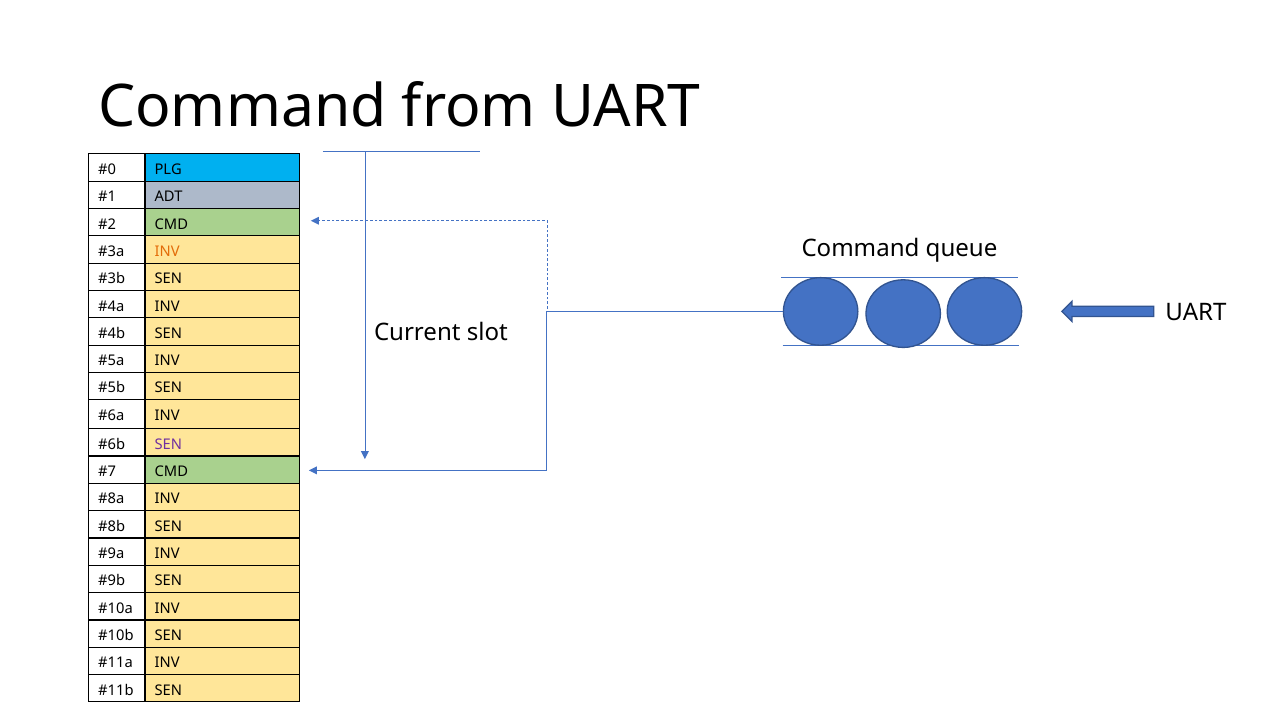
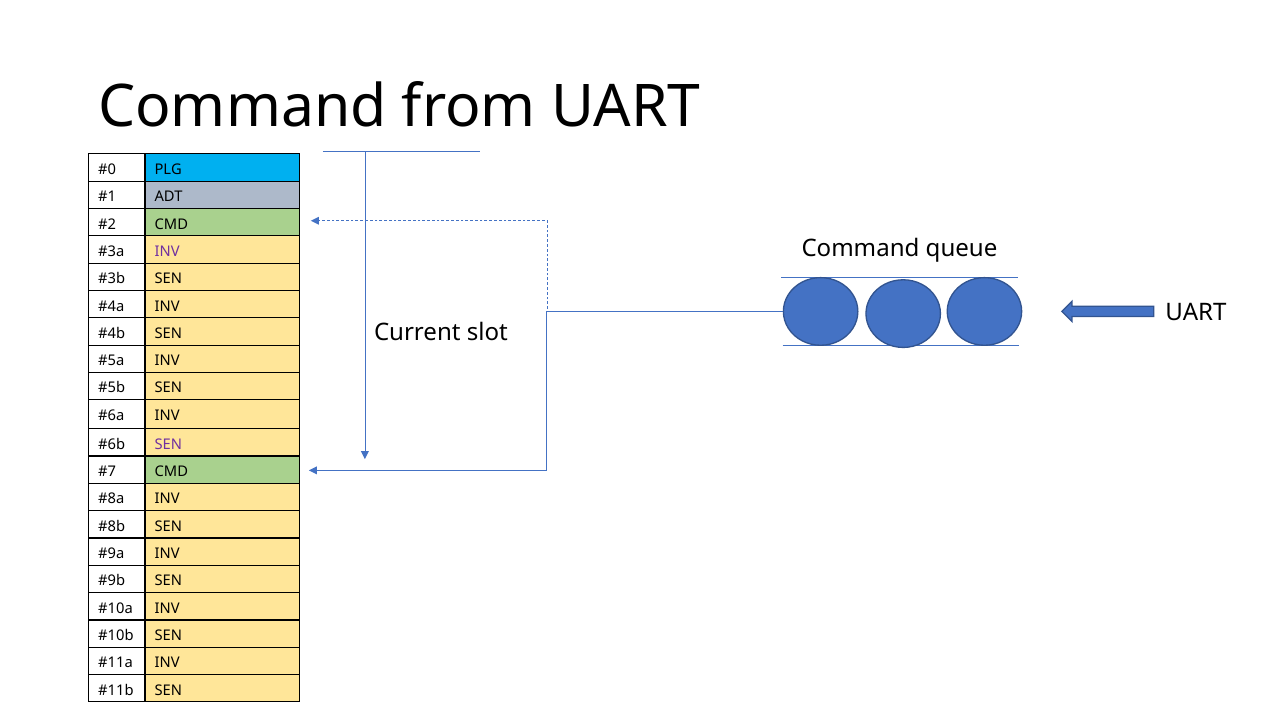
INV colour: orange -> purple (167, 252)
